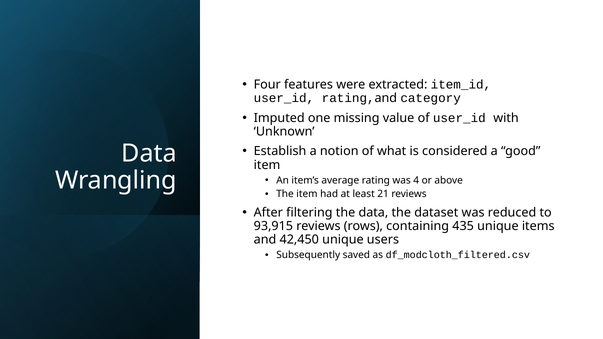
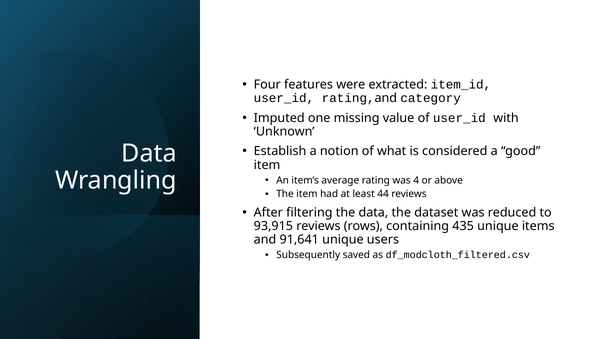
21: 21 -> 44 (383, 194)
42,450: 42,450 -> 91,641 (299, 240)
